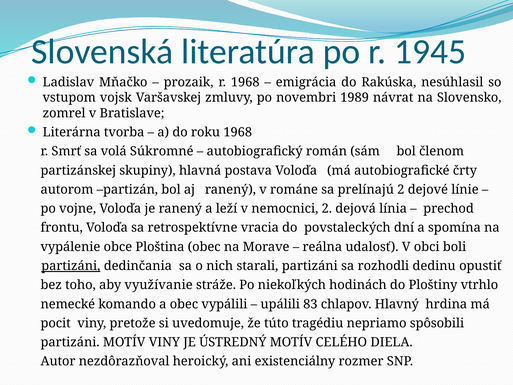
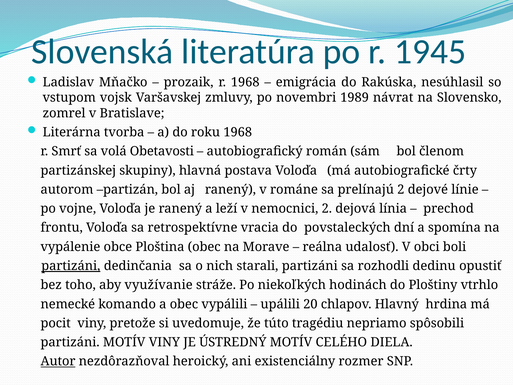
Súkromné: Súkromné -> Obetavosti (162, 151)
83: 83 -> 20 (310, 304)
Autor underline: none -> present (58, 361)
